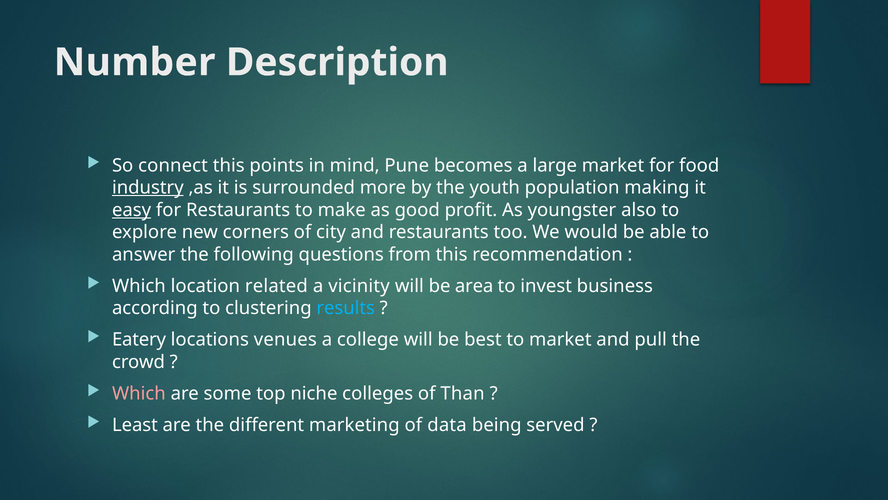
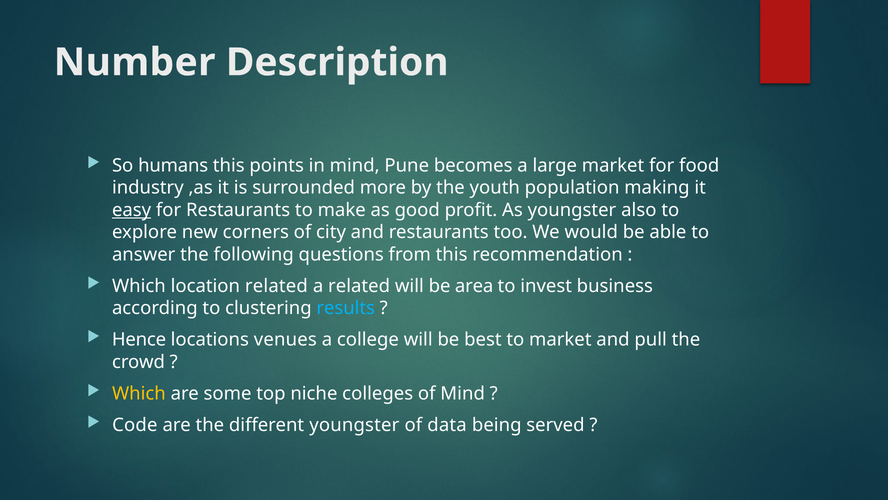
connect: connect -> humans (173, 165)
industry underline: present -> none (148, 188)
a vicinity: vicinity -> related (359, 286)
Eatery: Eatery -> Hence (139, 339)
Which colour: pink -> yellow (139, 393)
of Than: Than -> Mind (463, 393)
Least: Least -> Code (135, 425)
different marketing: marketing -> youngster (354, 425)
